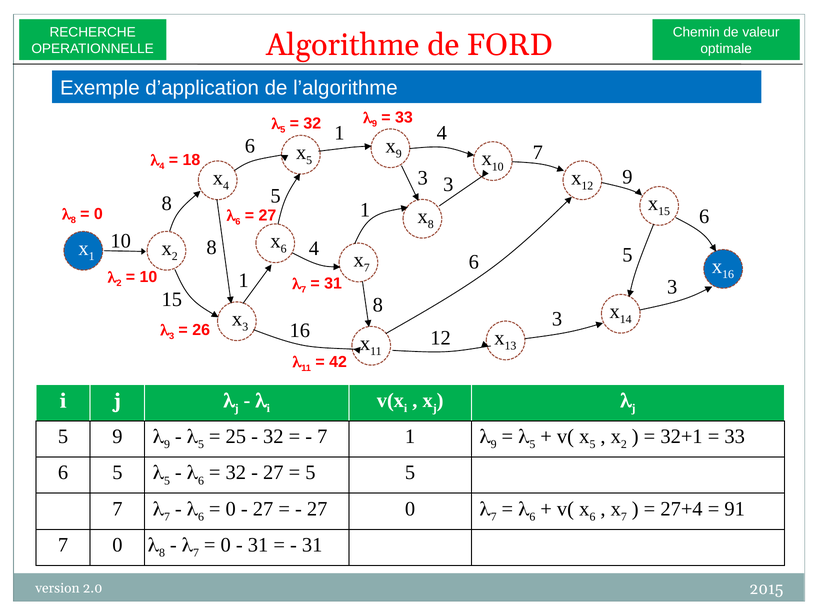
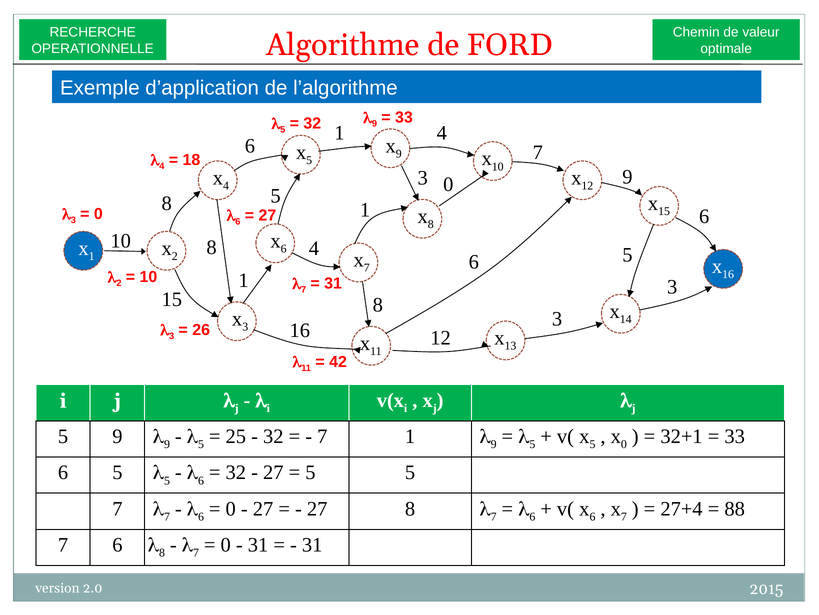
3: 3 -> 0 (448, 184)
8: 8 -> 3 (73, 220)
2: 2 -> 0 (624, 444)
27 0: 0 -> 8 (410, 508)
91: 91 -> 88 (735, 508)
7 0: 0 -> 6 (117, 544)
